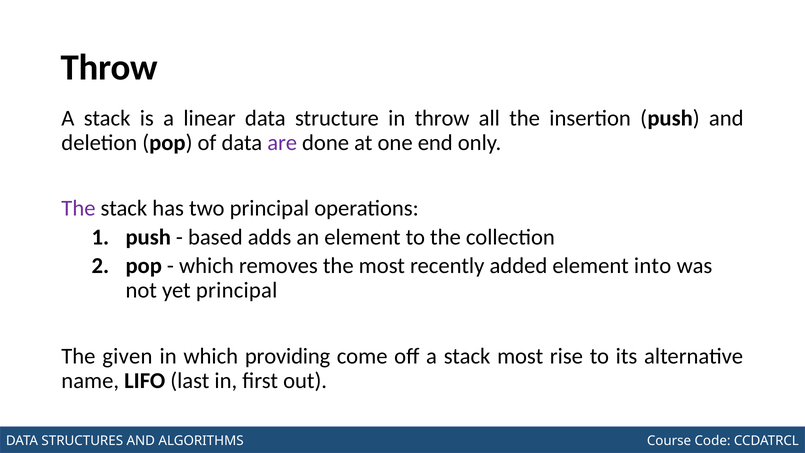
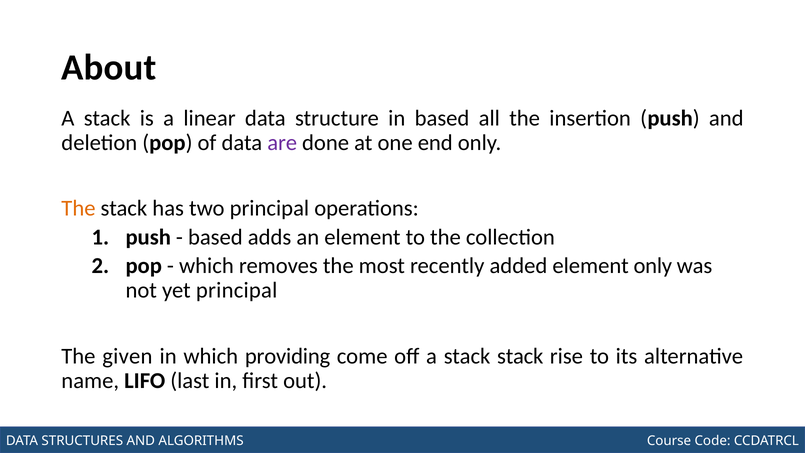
Throw: Throw -> About (109, 68)
in throw: throw -> based (442, 118)
The colour: purple -> orange (78, 208)
element into: into -> only (653, 266)
stack most: most -> stack (520, 356)
